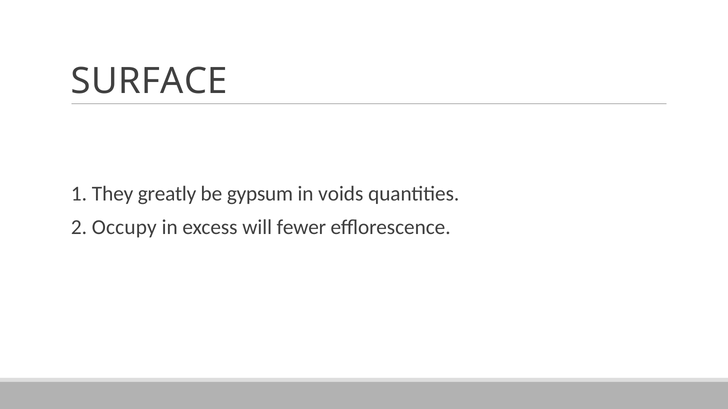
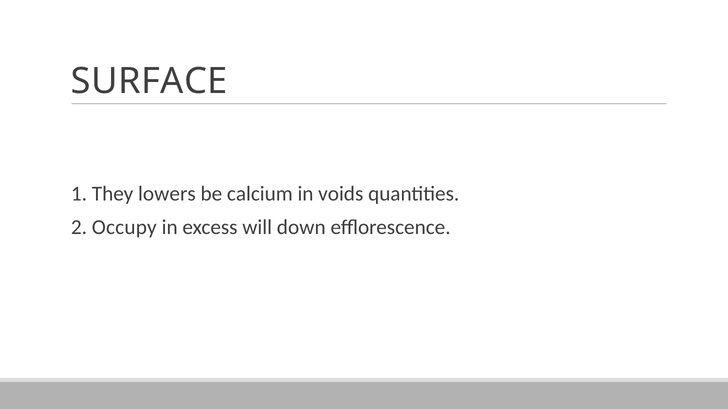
greatly: greatly -> lowers (167, 194)
gypsum: gypsum -> calcium (260, 194)
fewer: fewer -> down (301, 227)
